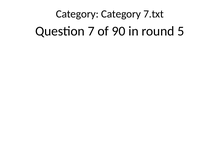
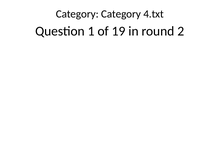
7.txt: 7.txt -> 4.txt (154, 14)
7: 7 -> 1 (91, 31)
90: 90 -> 19 (119, 31)
5: 5 -> 2 (181, 31)
